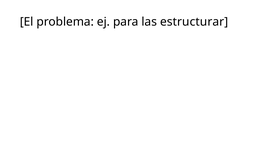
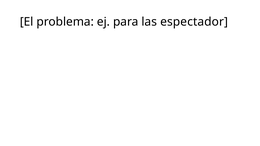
estructurar: estructurar -> espectador (194, 22)
